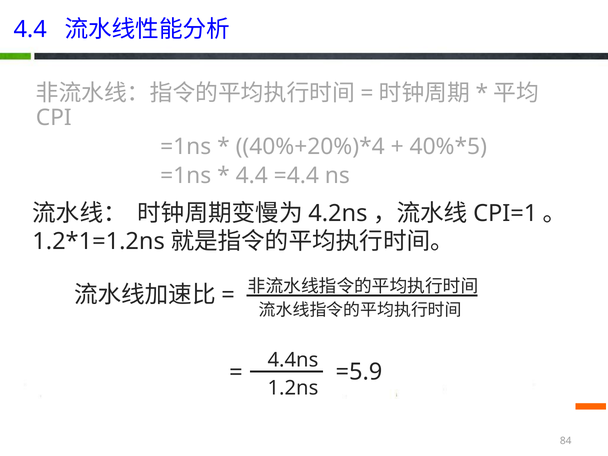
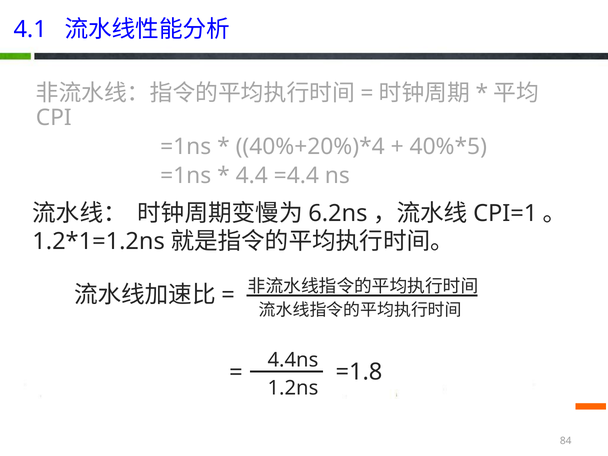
4.4: 4.4 -> 4.1 (30, 30)
4.2ns: 4.2ns -> 6.2ns (338, 213)
=5.9: =5.9 -> =1.8 (359, 372)
